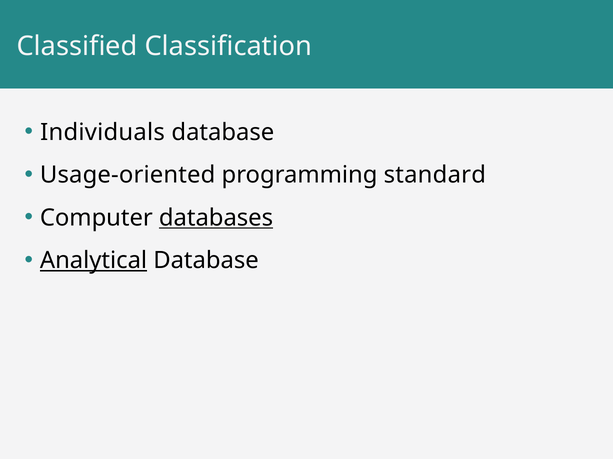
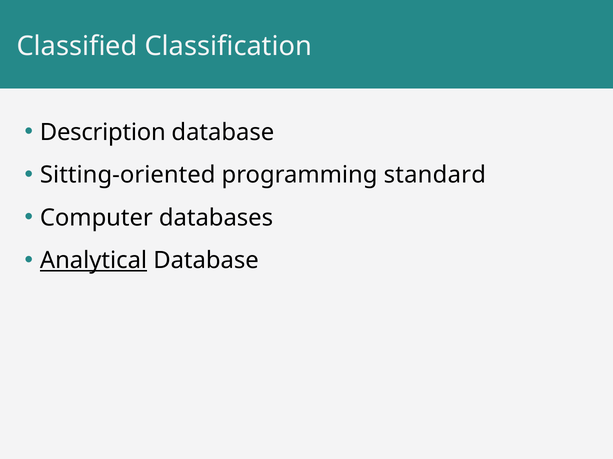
Individuals: Individuals -> Description (103, 132)
Usage-oriented: Usage-oriented -> Sitting-oriented (128, 175)
databases underline: present -> none (216, 218)
